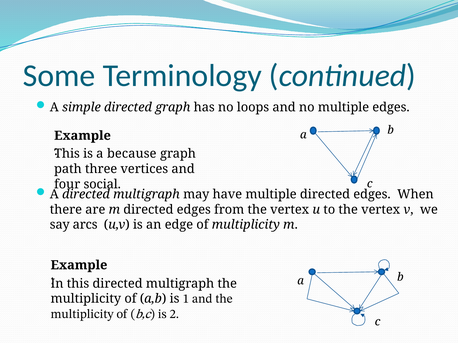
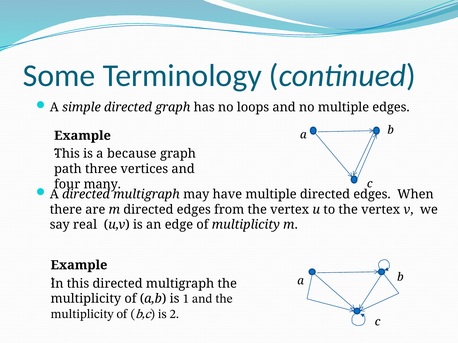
social: social -> many (102, 184)
arcs: arcs -> real (85, 225)
